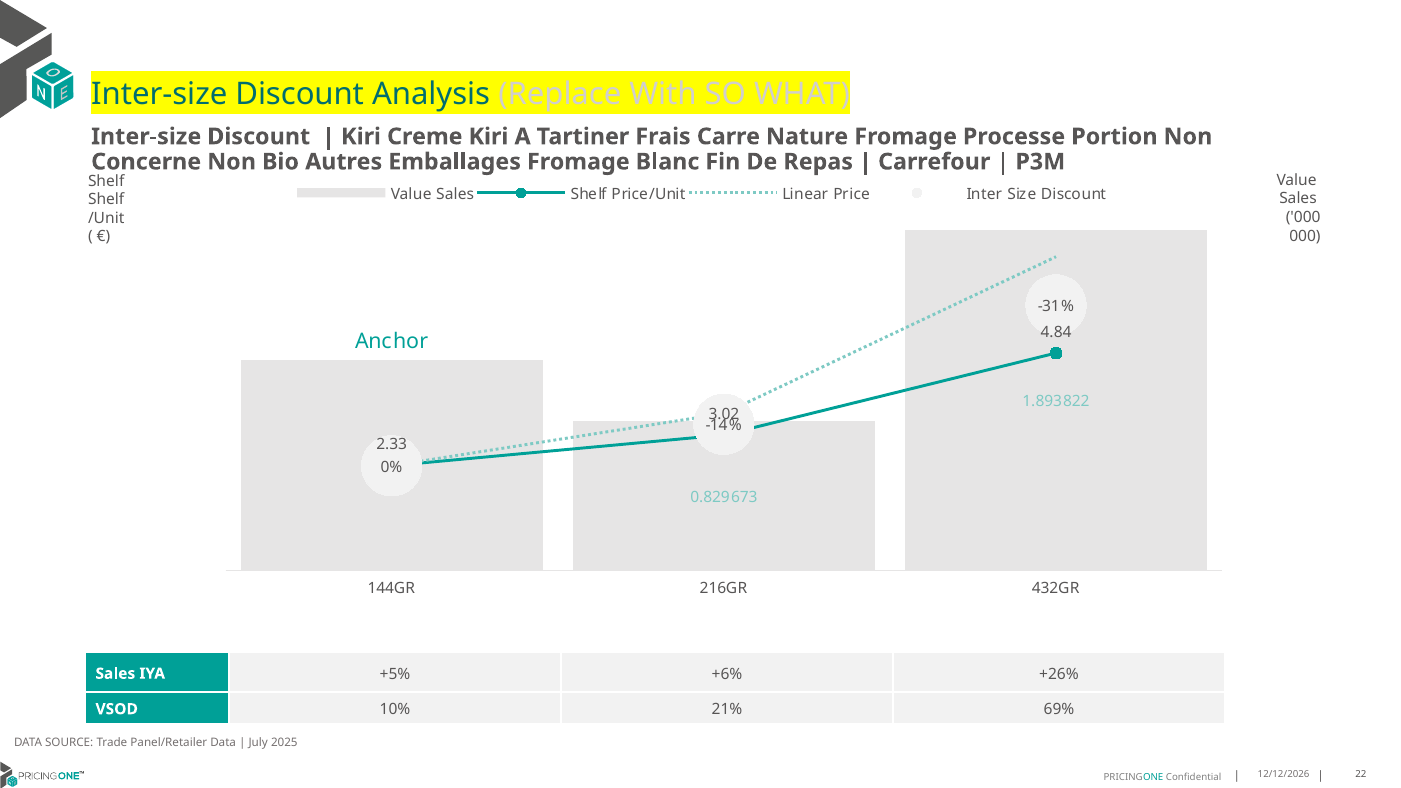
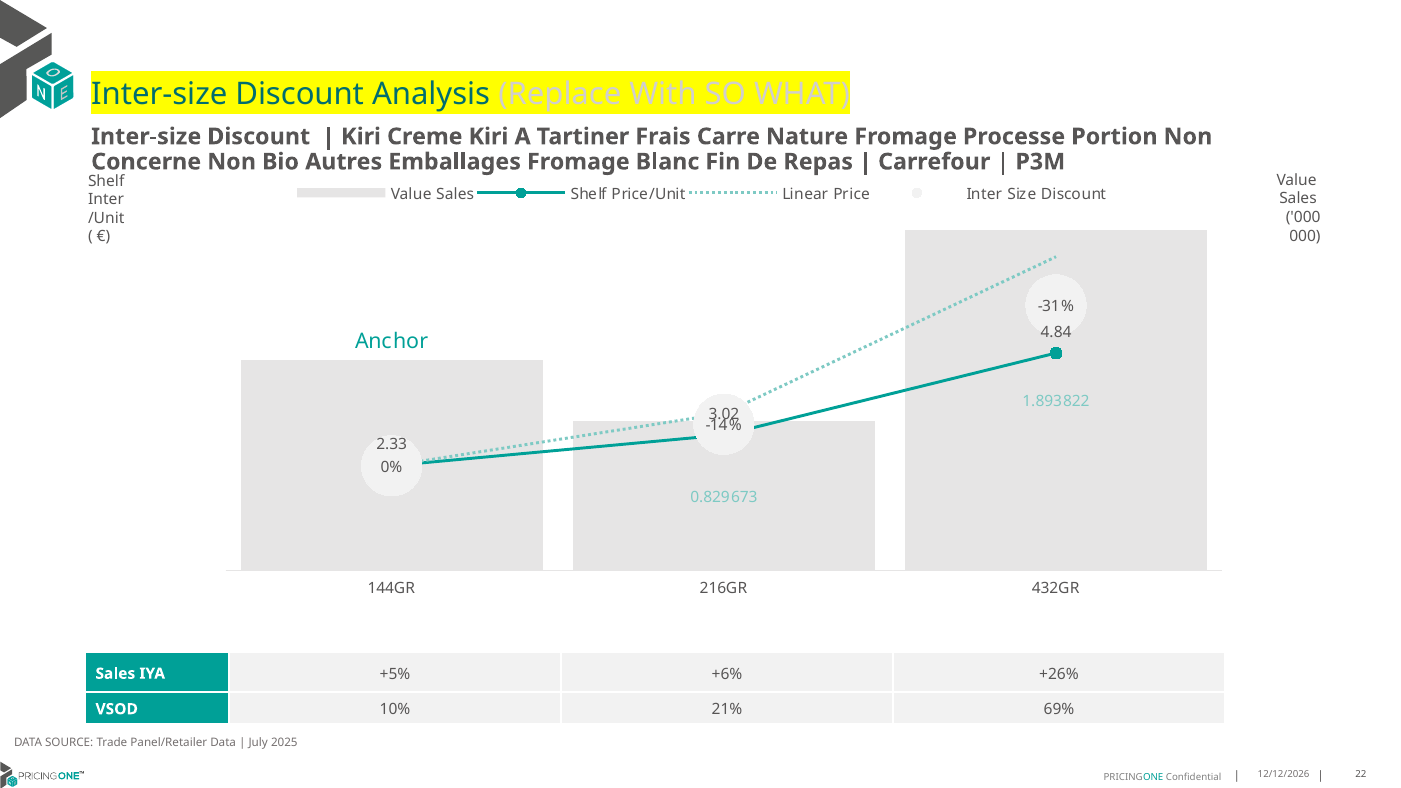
Shelf: Shelf -> Inter (106, 200)
